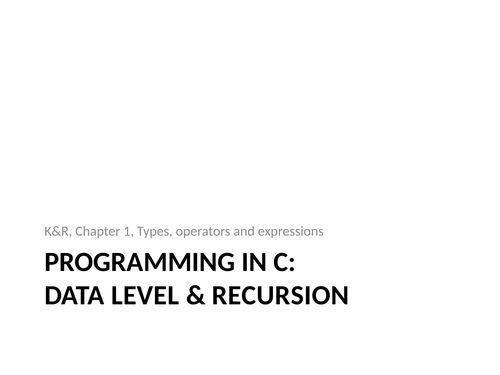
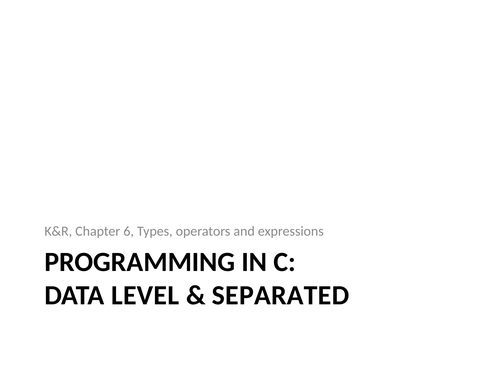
1: 1 -> 6 (129, 231)
RECURSION: RECURSION -> SEPARATED (281, 295)
